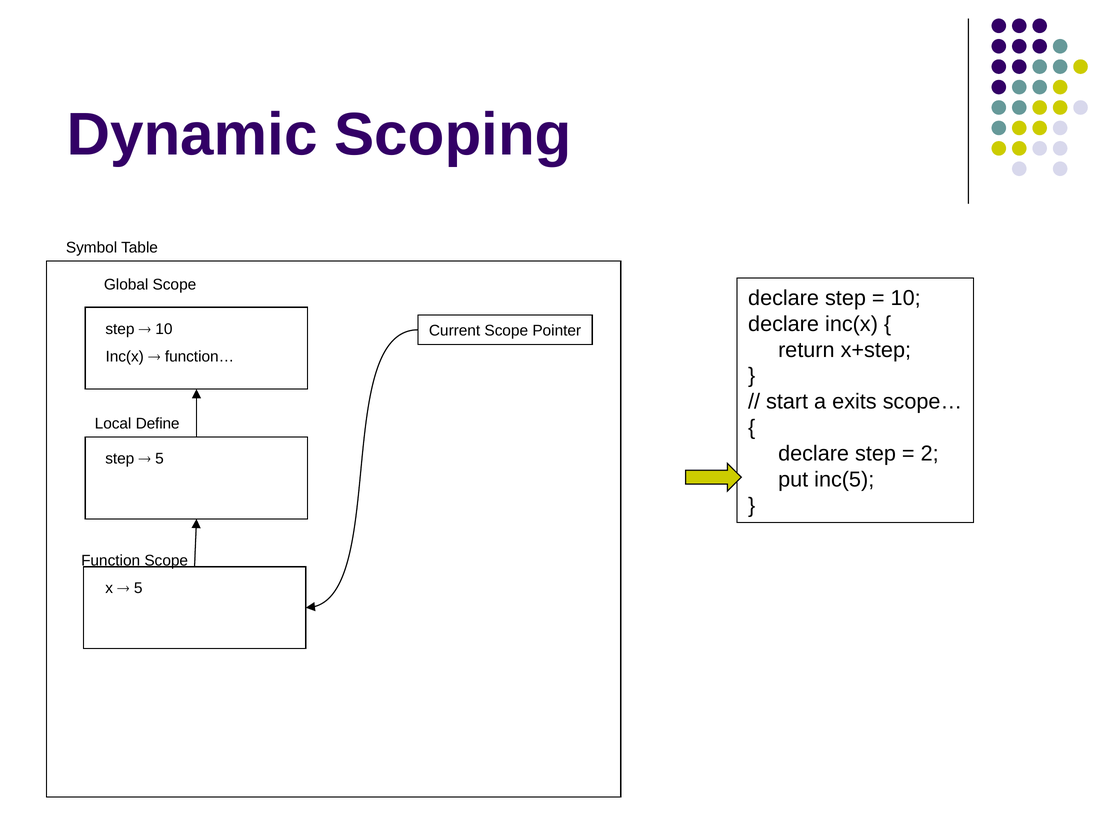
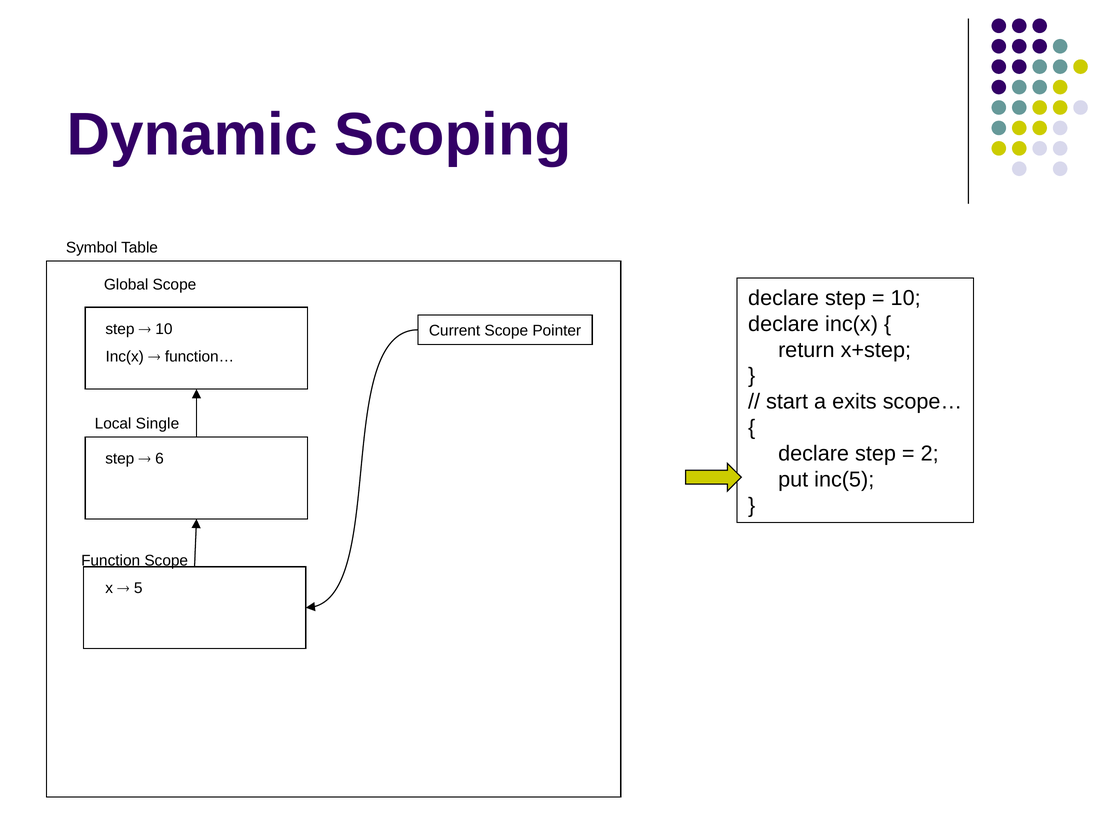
Define: Define -> Single (157, 424)
5: 5 -> 6 (159, 459)
